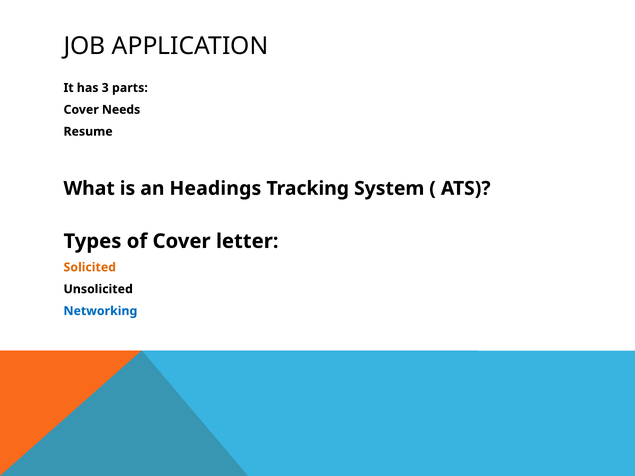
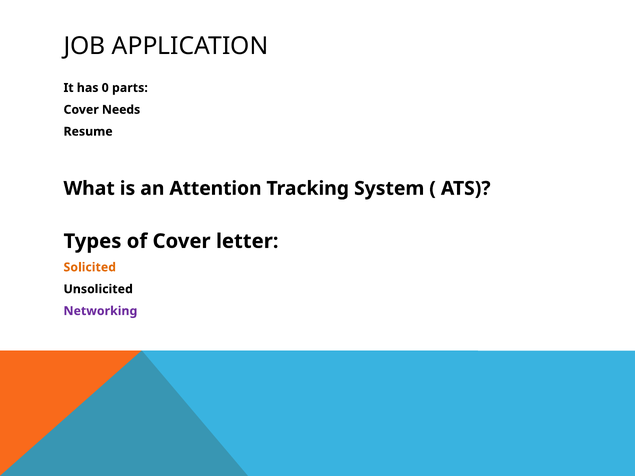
3: 3 -> 0 (105, 88)
Headings: Headings -> Attention (215, 189)
Networking colour: blue -> purple (100, 311)
